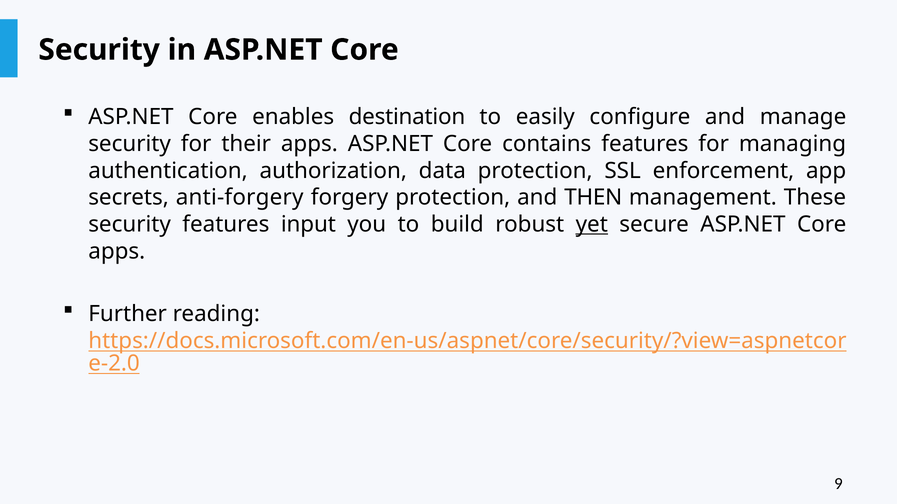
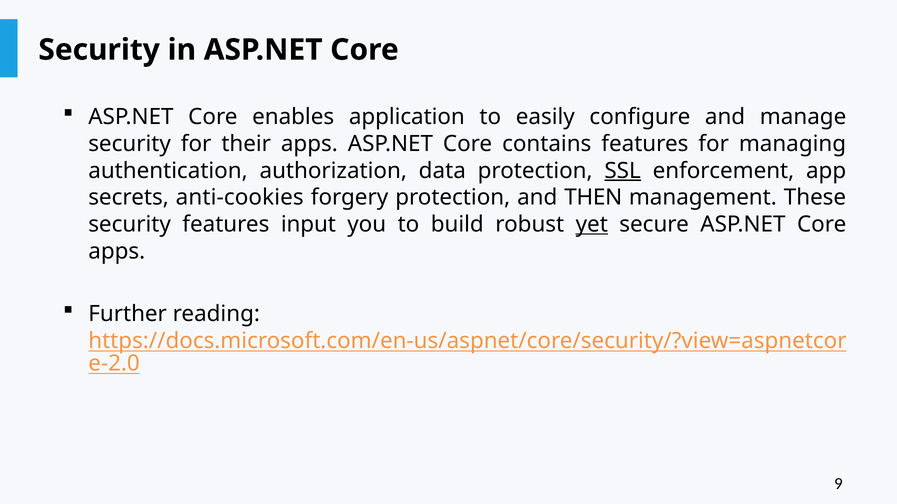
destination: destination -> application (407, 117)
SSL underline: none -> present (623, 171)
anti-forgery: anti-forgery -> anti-cookies (240, 198)
